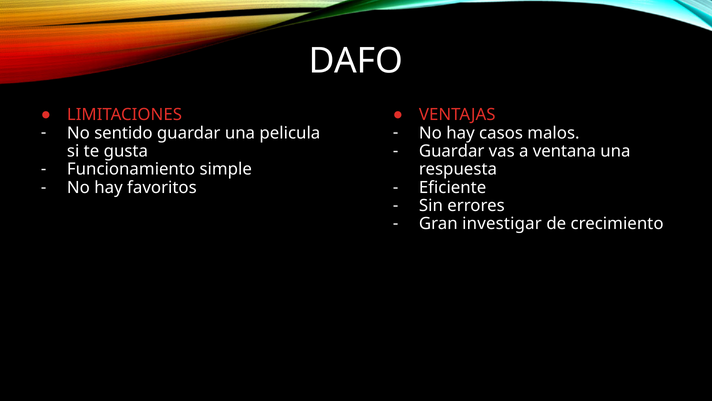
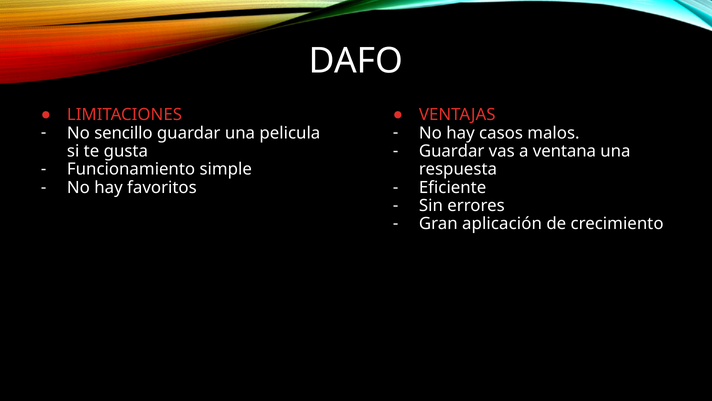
sentido: sentido -> sencillo (123, 133)
investigar: investigar -> aplicación (502, 224)
